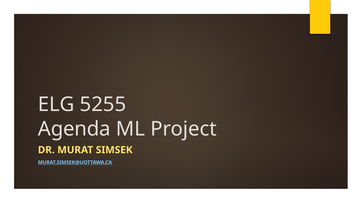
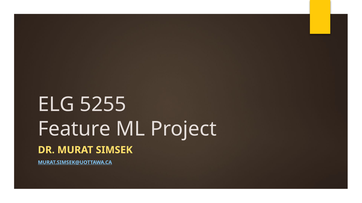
Agenda: Agenda -> Feature (74, 129)
